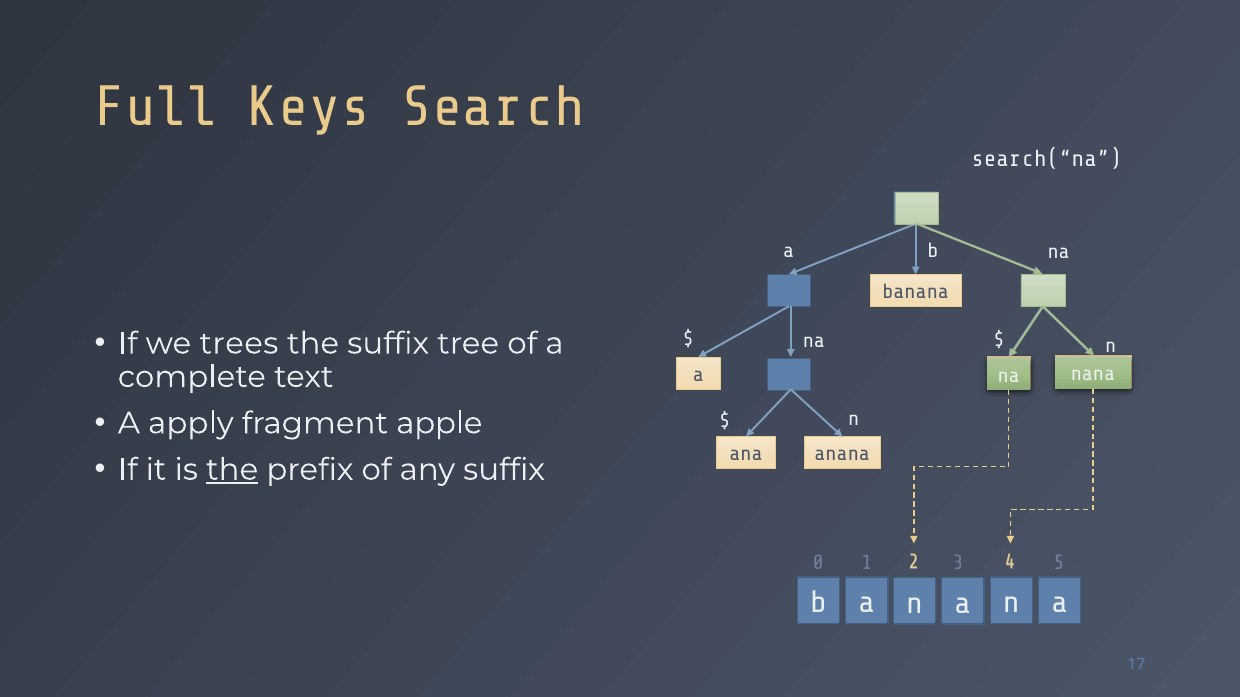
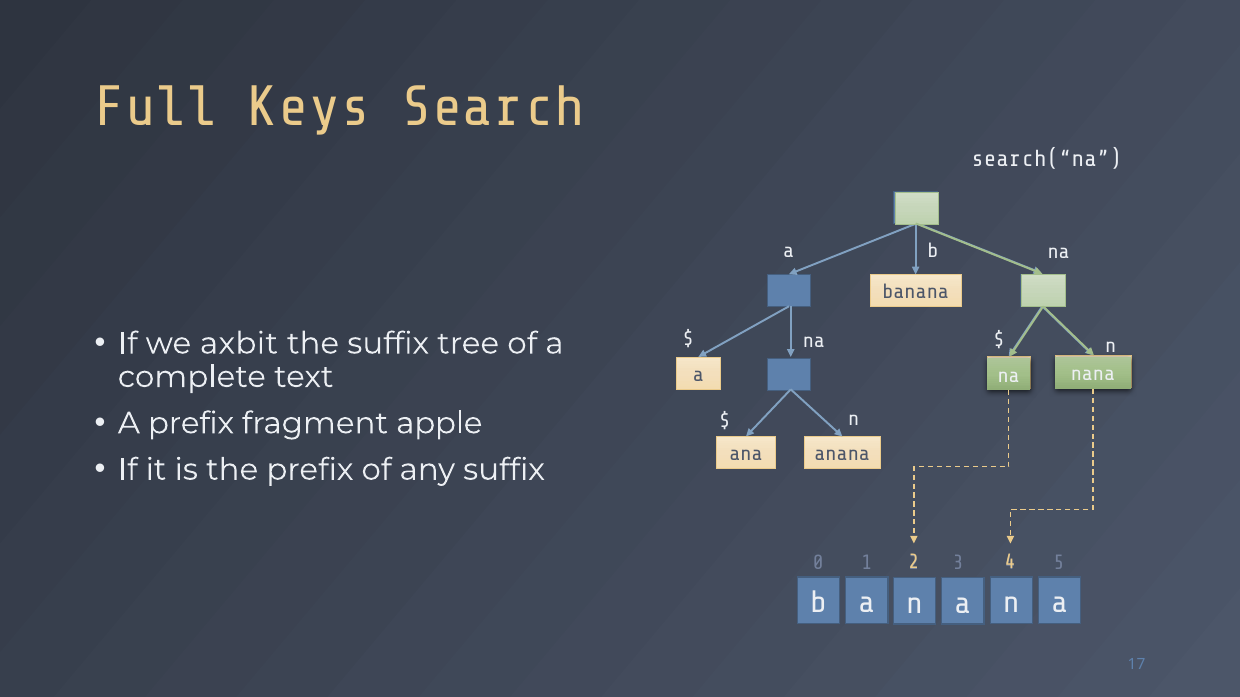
trees: trees -> axbit (239, 344)
A apply: apply -> prefix (191, 423)
the underline: present -> none (232, 470)
